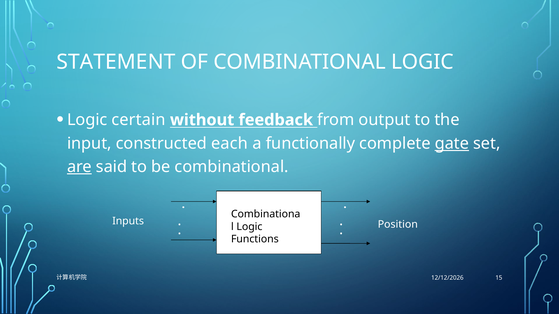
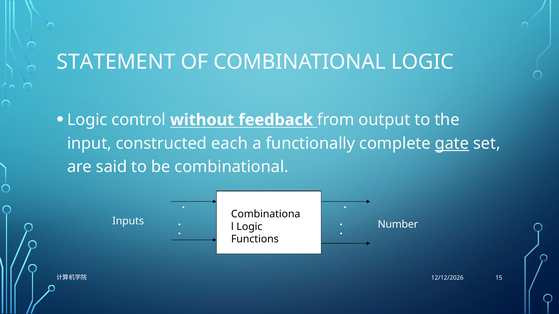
certain: certain -> control (139, 120)
are underline: present -> none (79, 167)
Position: Position -> Number (398, 225)
